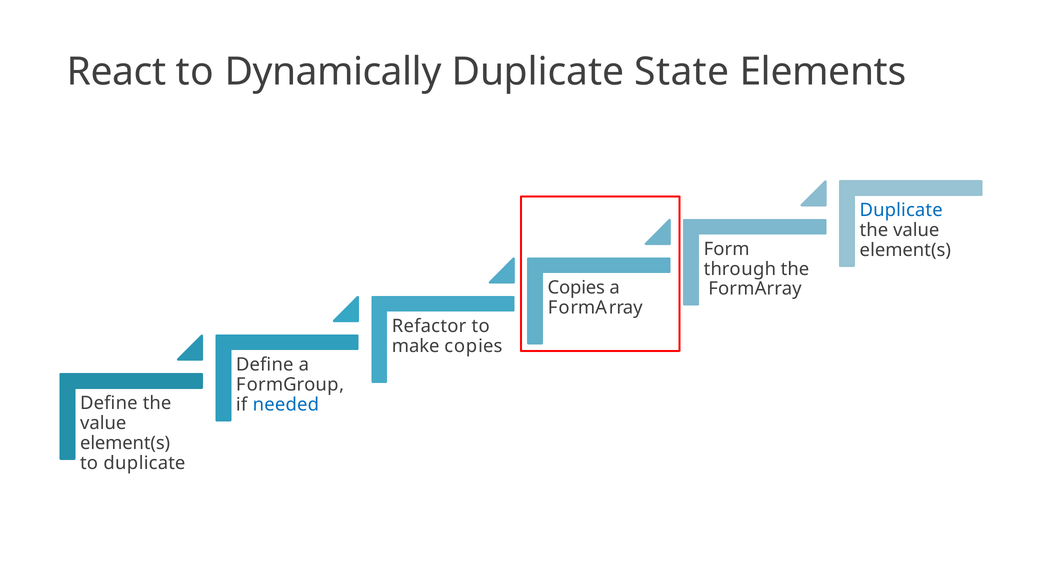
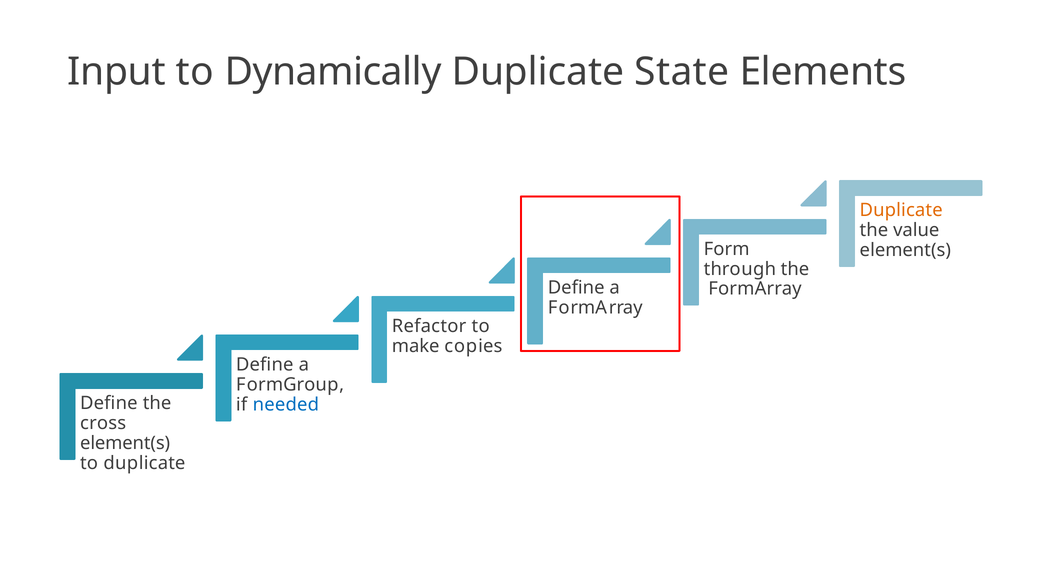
React: React -> Input (117, 72)
Duplicate colour: blue -> orange (901, 210)
Copies: Copies -> Define (576, 288)
value: value -> cross (103, 423)
